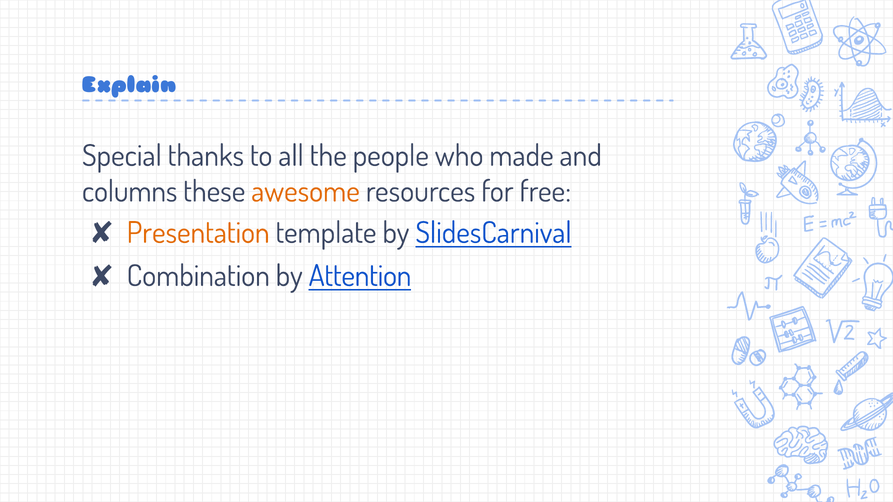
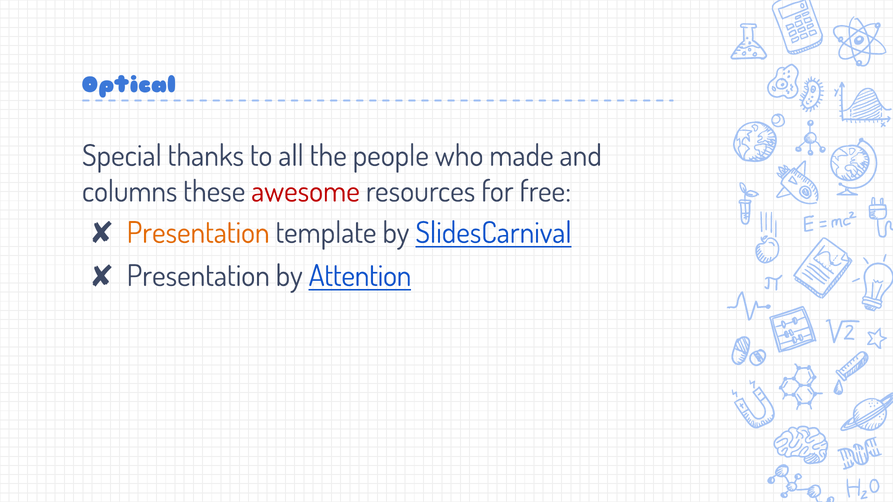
Explain: Explain -> Optical (129, 85)
awesome colour: orange -> red (306, 192)
Combination: Combination -> Presentation (198, 276)
